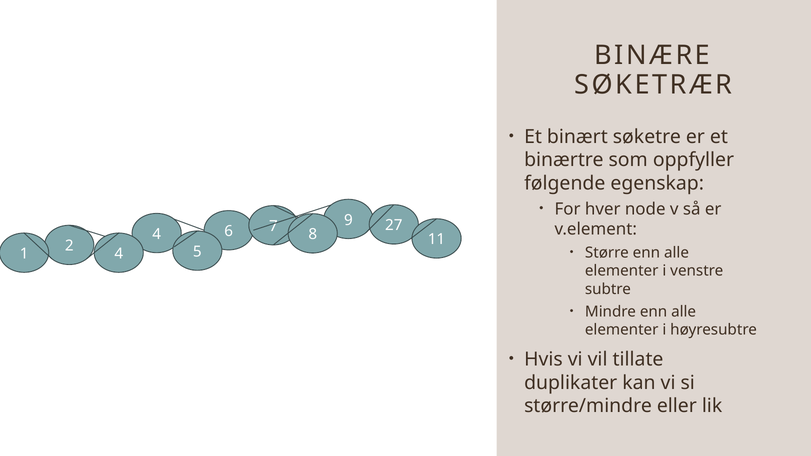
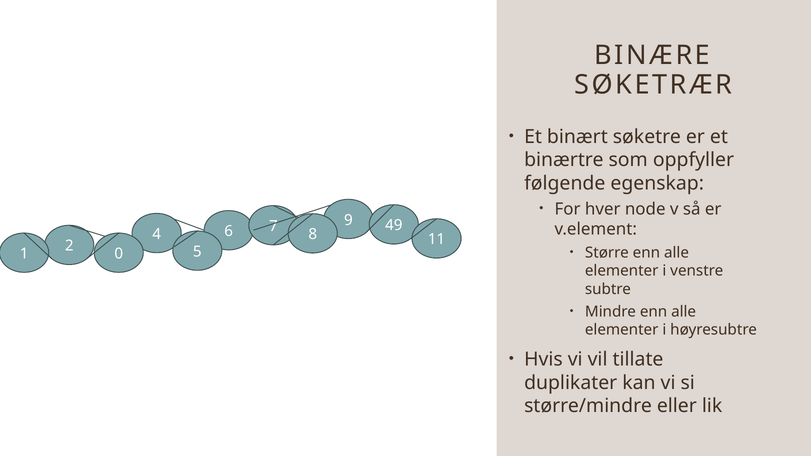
27: 27 -> 49 (394, 226)
1 4: 4 -> 0 (119, 254)
